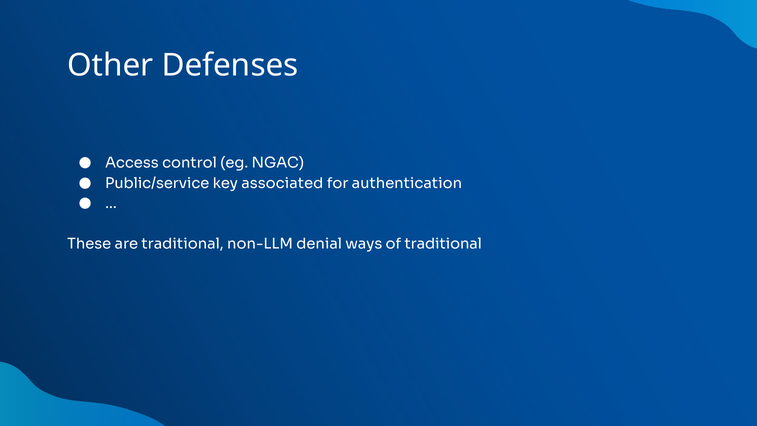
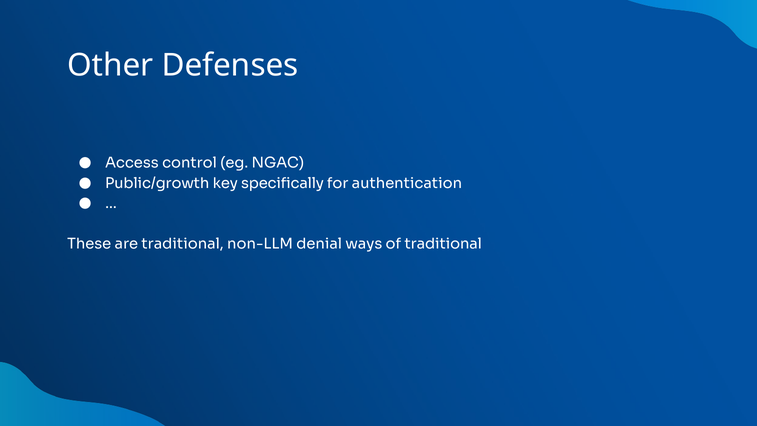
Public/service: Public/service -> Public/growth (157, 183)
associated: associated -> specifically (282, 183)
